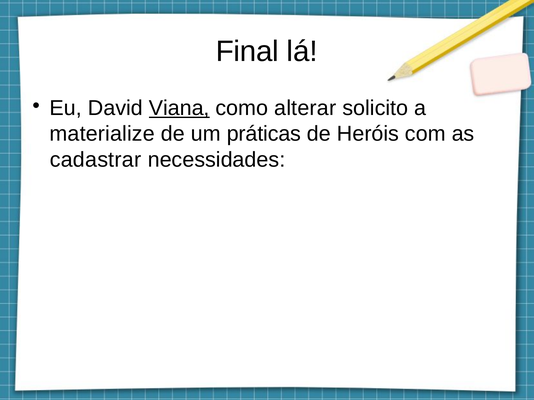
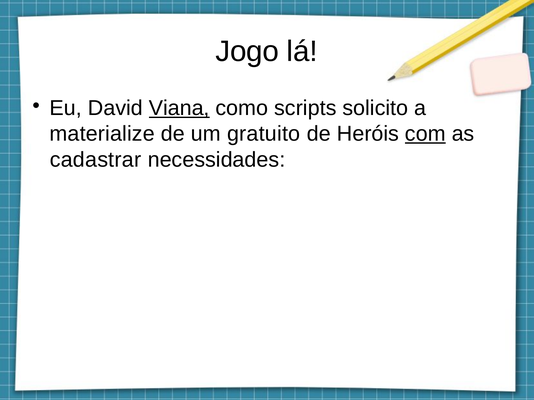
Final: Final -> Jogo (247, 51)
alterar: alterar -> scripts (305, 108)
práticas: práticas -> gratuito (264, 134)
com underline: none -> present (425, 134)
